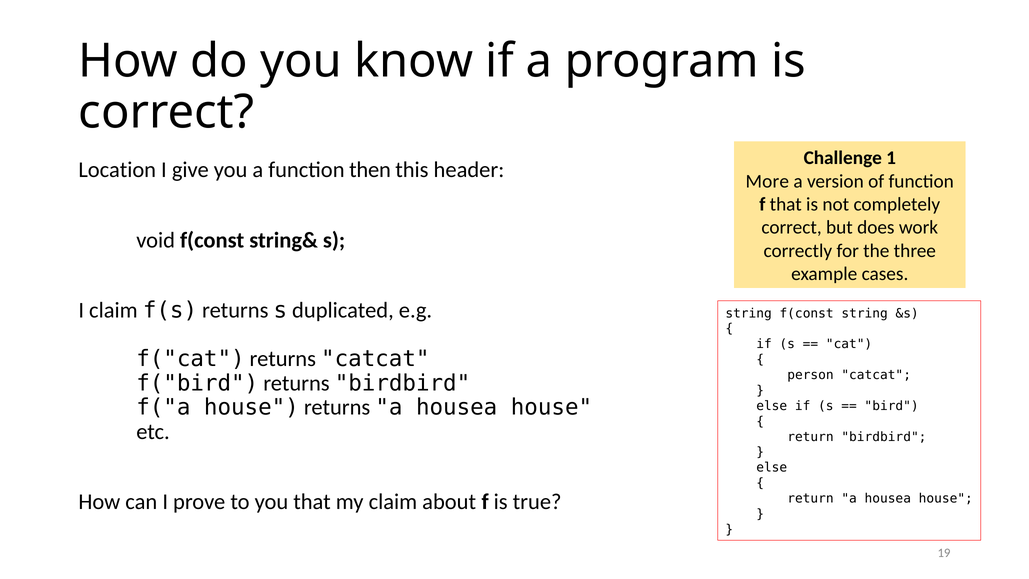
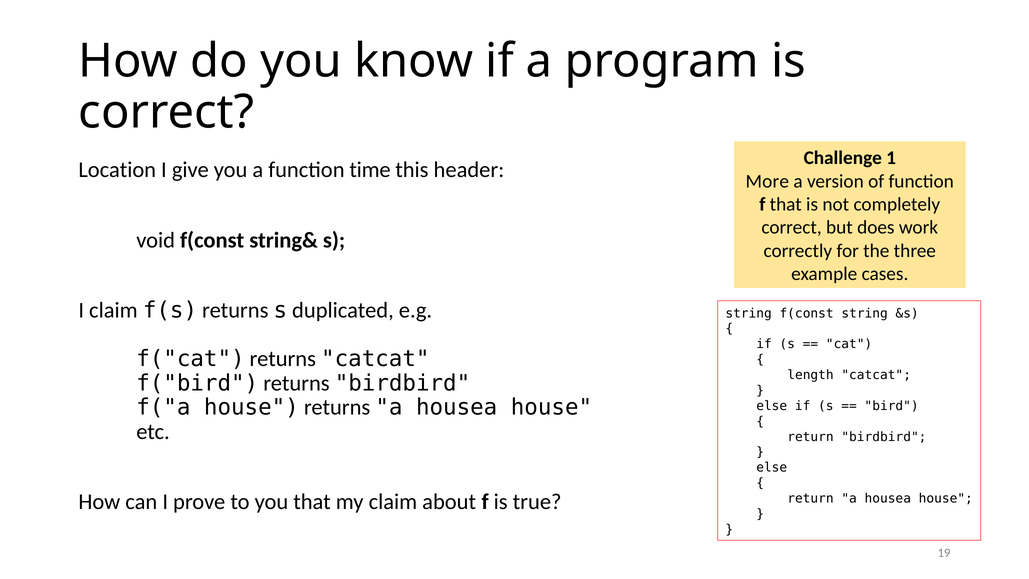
then: then -> time (370, 170)
person: person -> length (810, 375)
